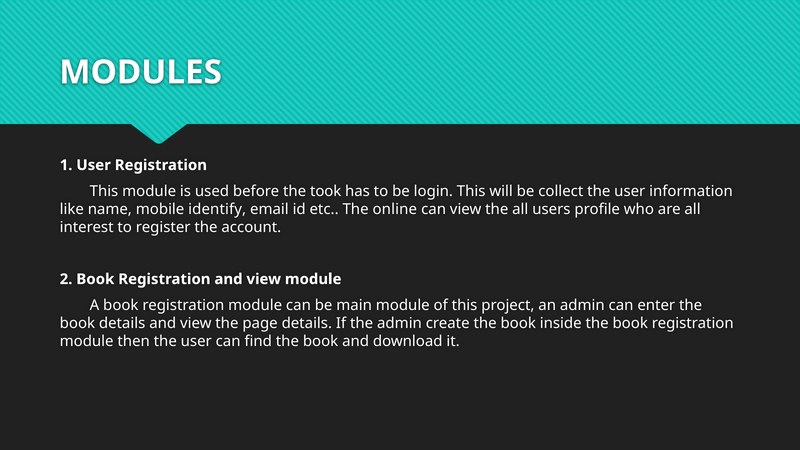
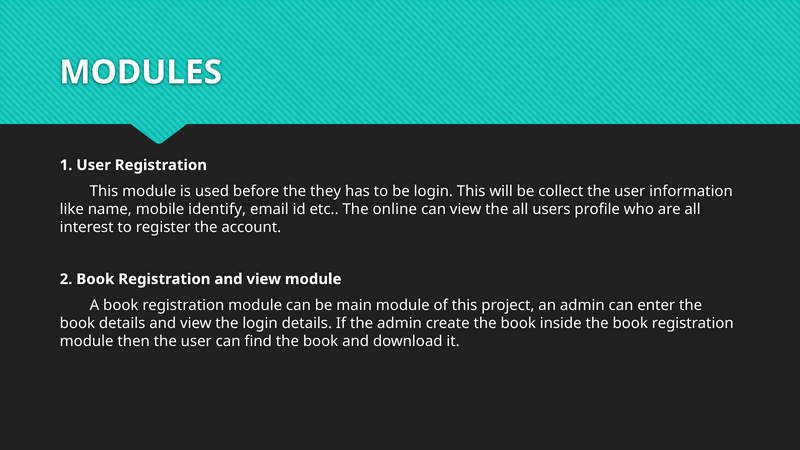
took: took -> they (326, 191)
the page: page -> login (260, 323)
